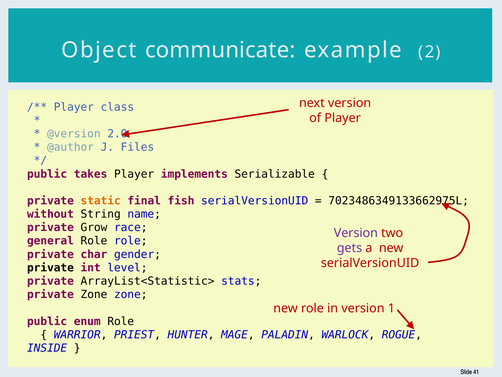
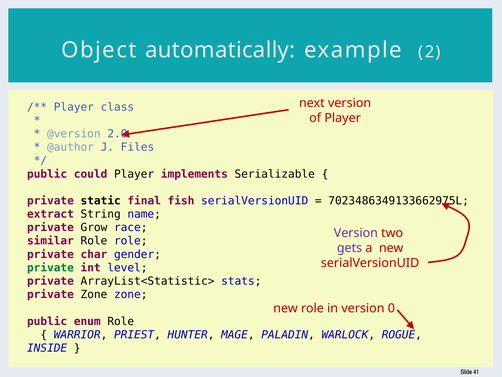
communicate: communicate -> automatically (220, 50)
takes: takes -> could (91, 174)
static colour: orange -> black (101, 201)
without: without -> extract (50, 214)
general: general -> similar (50, 241)
private colour: black -> green (50, 267)
1: 1 -> 0 (391, 308)
